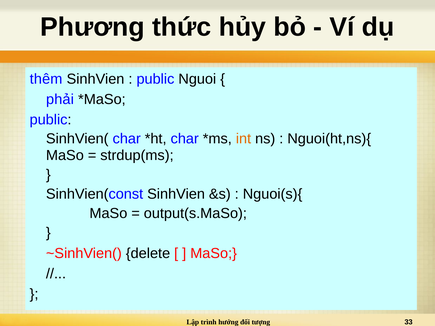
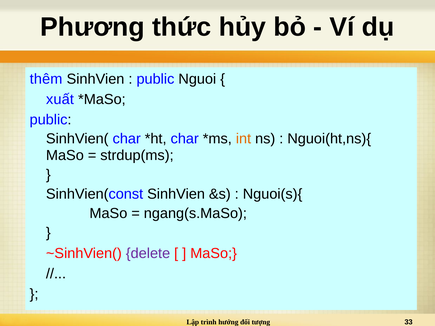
phải: phải -> xuất (60, 100)
output(s.MaSo: output(s.MaSo -> ngang(s.MaSo (195, 214)
delete colour: black -> purple (148, 254)
